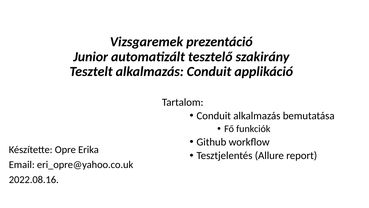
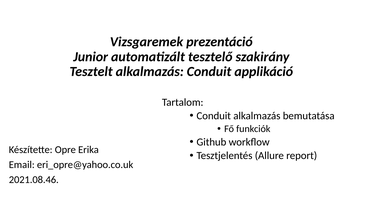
2022.08.16: 2022.08.16 -> 2021.08.46 (34, 179)
